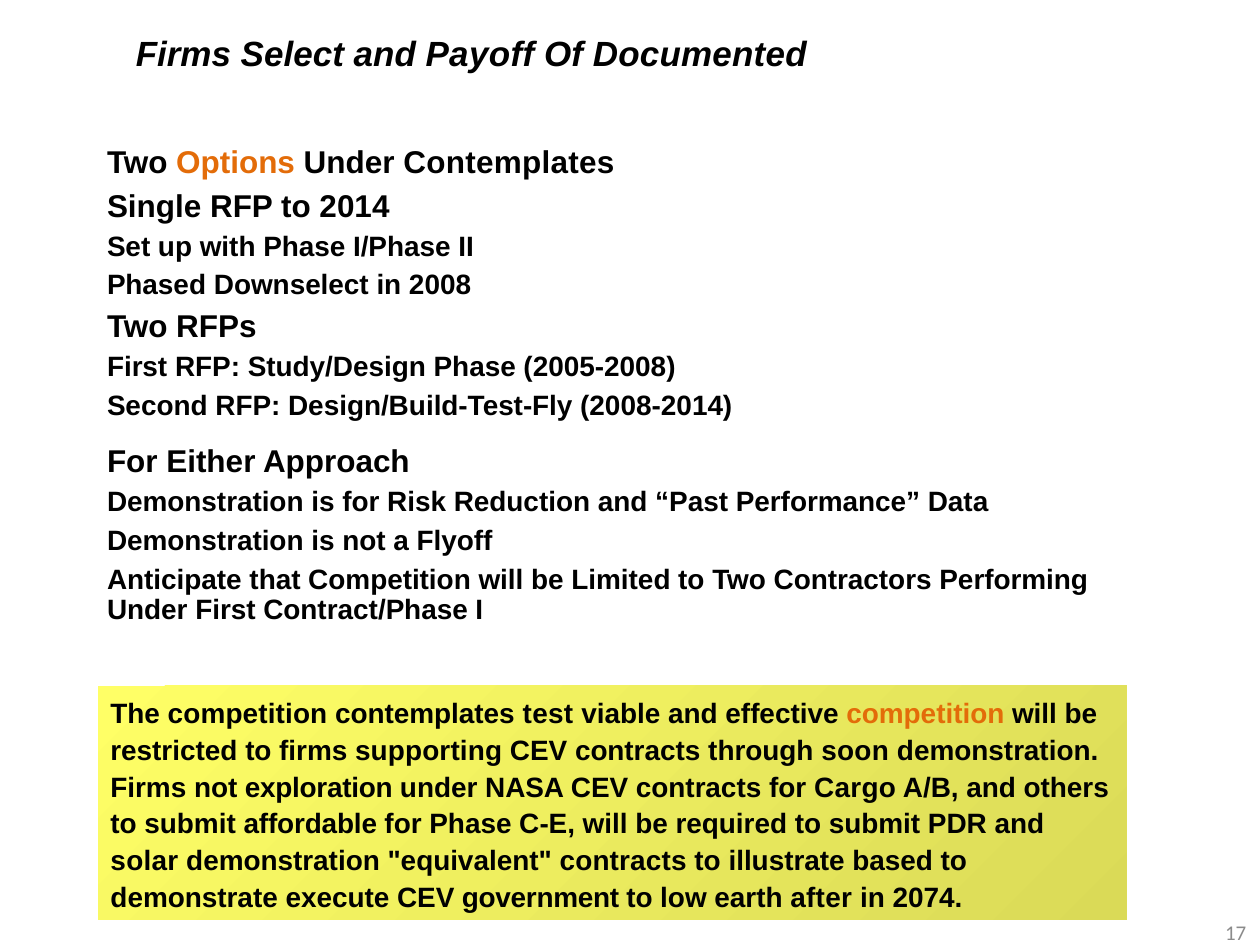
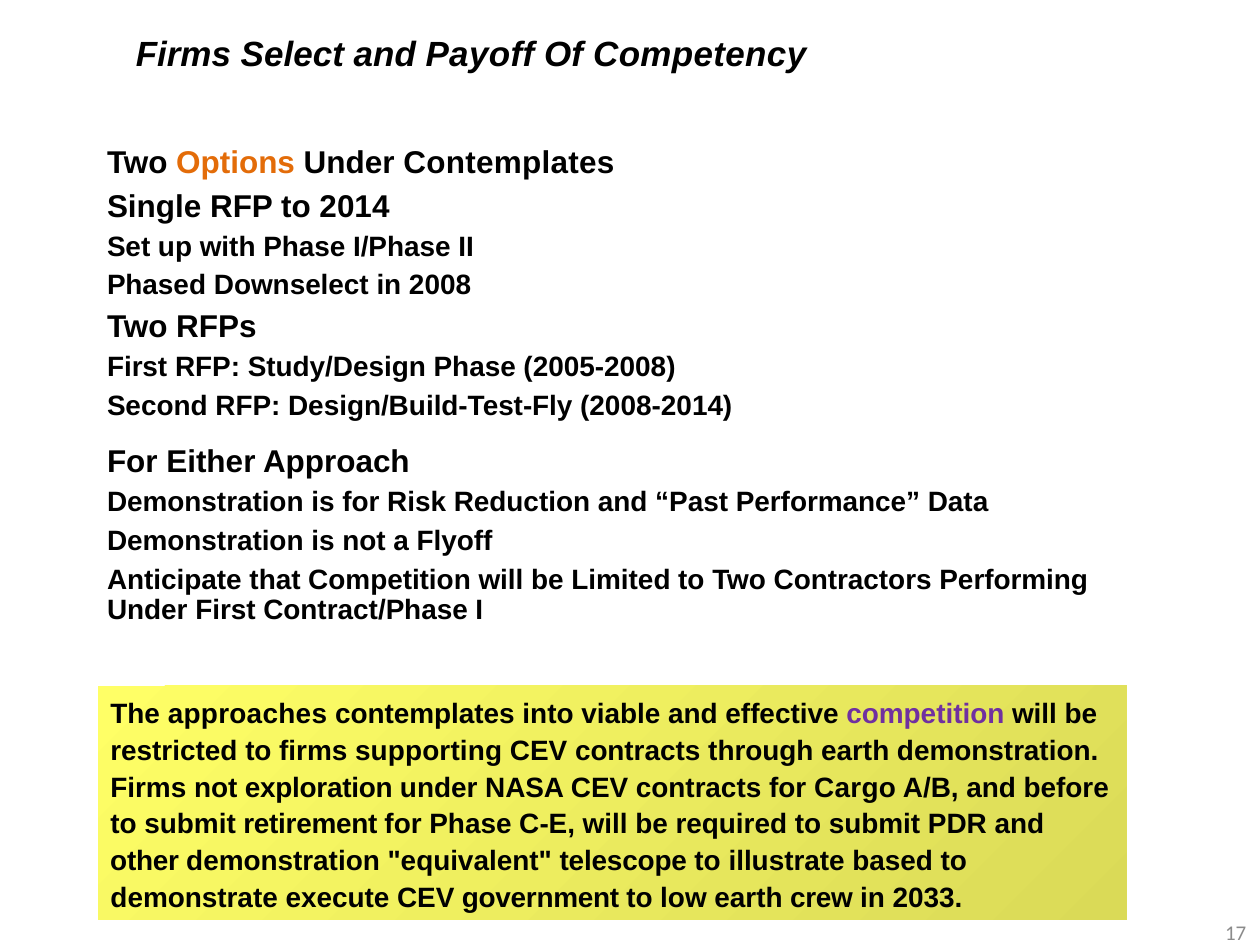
Documented: Documented -> Competency (700, 55)
The competition: competition -> approaches (247, 714)
test: test -> into (548, 714)
competition colour: orange -> purple (925, 714)
through soon: soon -> earth (855, 751)
others: others -> before (1066, 788)
affordable: affordable -> retirement (310, 825)
solar: solar -> other (145, 862)
equivalent contracts: contracts -> telescope (623, 862)
after: after -> crew (821, 899)
2074: 2074 -> 2033 (927, 899)
